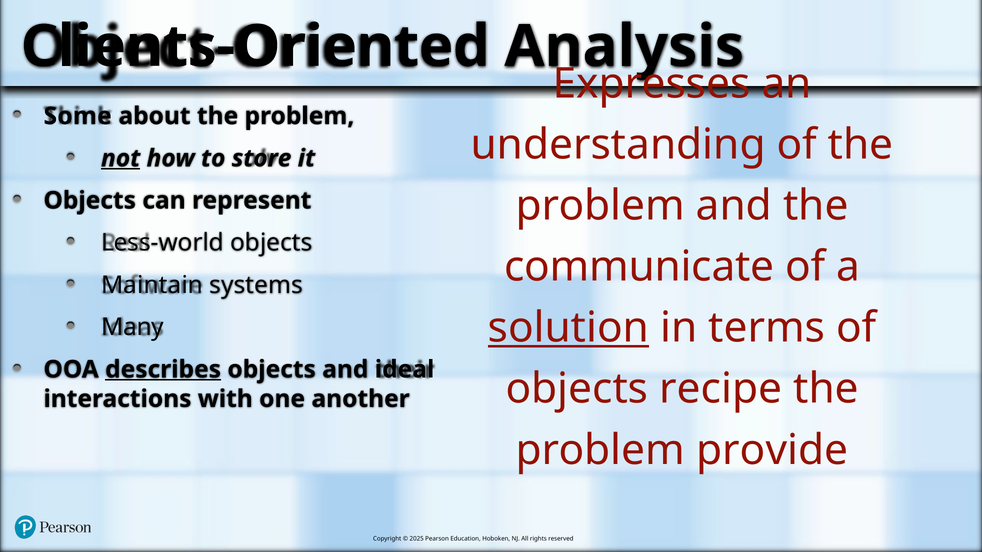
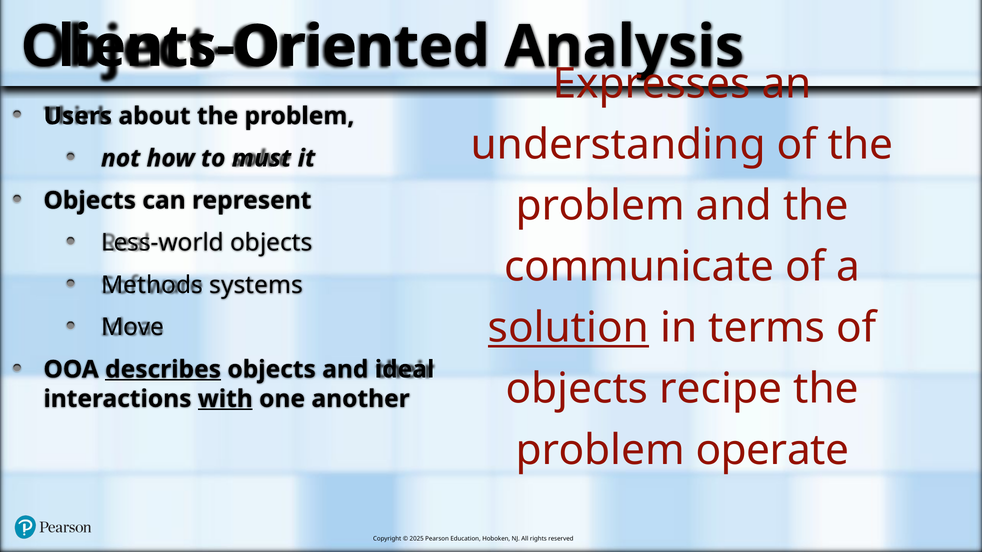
Some: Some -> Users (78, 116)
not underline: present -> none (121, 158)
store: store -> must (261, 158)
Maintain: Maintain -> Methods (152, 285)
Many: Many -> Move (132, 327)
with underline: none -> present (225, 399)
provide: provide -> operate (772, 450)
